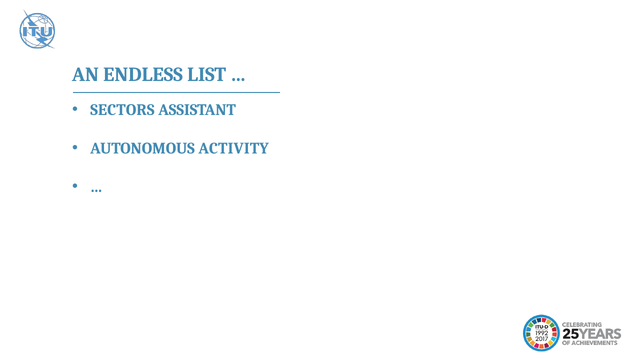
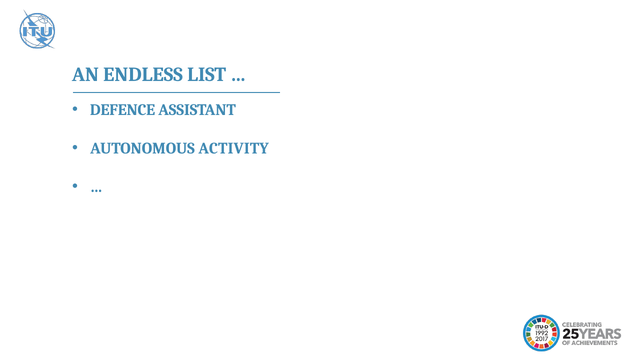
SECTORS: SECTORS -> DEFENCE (123, 110)
